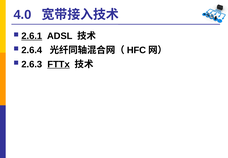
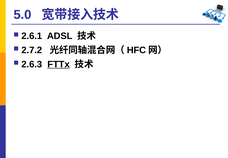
4.0: 4.0 -> 5.0 (22, 15)
2.6.1 underline: present -> none (32, 36)
2.6.4: 2.6.4 -> 2.7.2 (32, 50)
